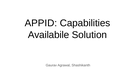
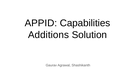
Availabile: Availabile -> Additions (48, 35)
